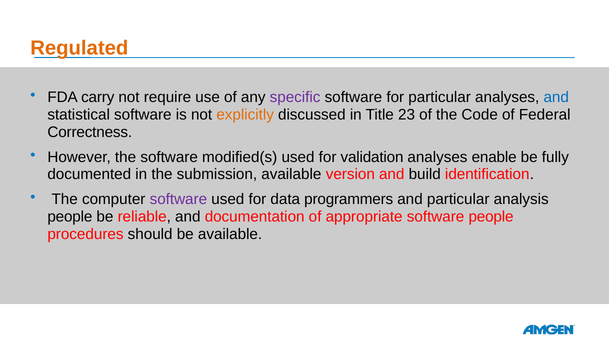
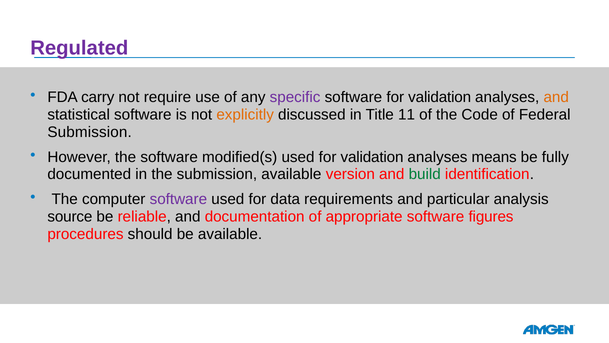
Regulated colour: orange -> purple (79, 48)
software for particular: particular -> validation (440, 97)
and colour: blue -> orange (556, 97)
23: 23 -> 11 (407, 115)
Correctness: Correctness -> Submission (90, 132)
enable: enable -> means (494, 157)
build colour: black -> green (425, 174)
programmers: programmers -> requirements (349, 199)
people: people -> source (70, 217)
software people: people -> figures (491, 217)
